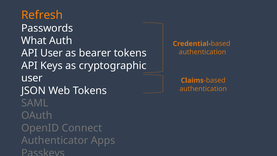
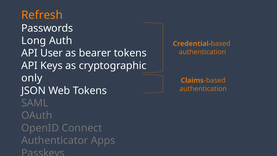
What: What -> Long (34, 41)
user: user -> only (32, 78)
